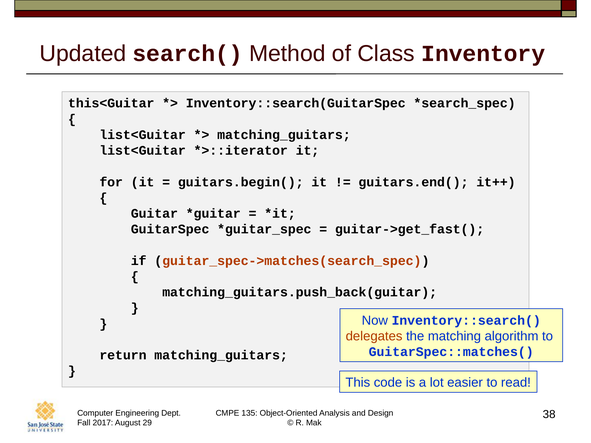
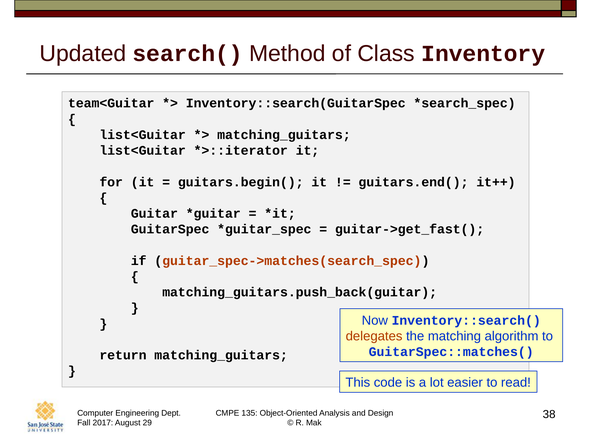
this<Guitar: this<Guitar -> team<Guitar (111, 103)
